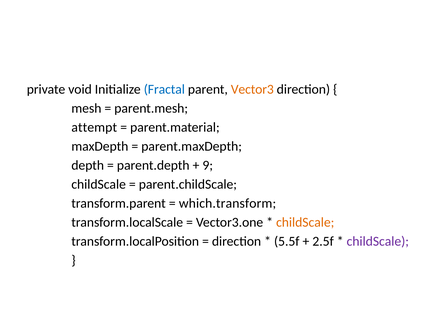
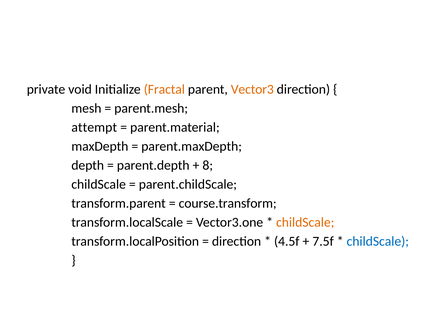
Fractal colour: blue -> orange (164, 89)
9: 9 -> 8 (208, 166)
which.transform: which.transform -> course.transform (228, 204)
5.5f: 5.5f -> 4.5f (287, 242)
2.5f: 2.5f -> 7.5f (323, 242)
childScale colour: purple -> blue (378, 242)
